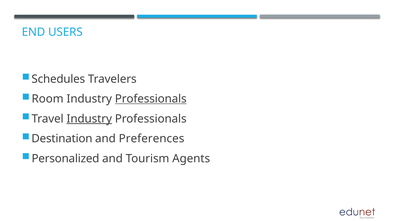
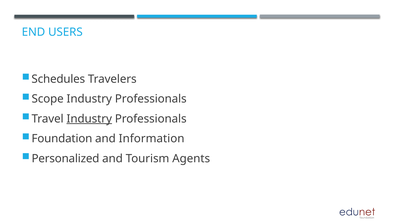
Room: Room -> Scope (48, 99)
Professionals underline: present -> none (151, 99)
Destination: Destination -> Foundation (62, 139)
Preferences: Preferences -> Information (152, 139)
